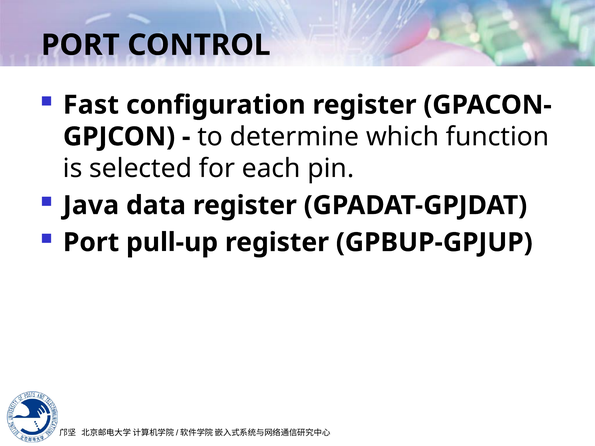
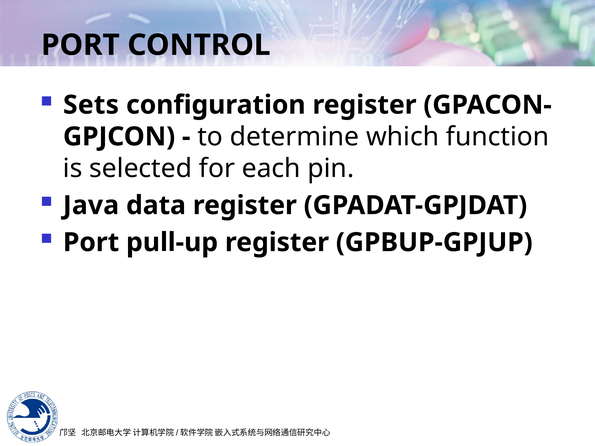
Fast: Fast -> Sets (91, 105)
